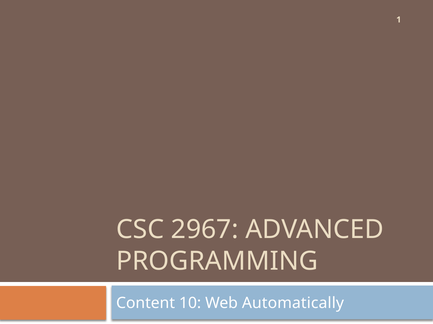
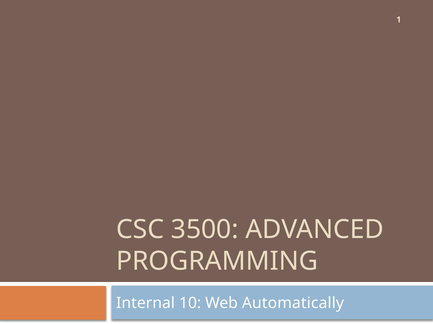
2967: 2967 -> 3500 (205, 230)
Content: Content -> Internal (146, 304)
